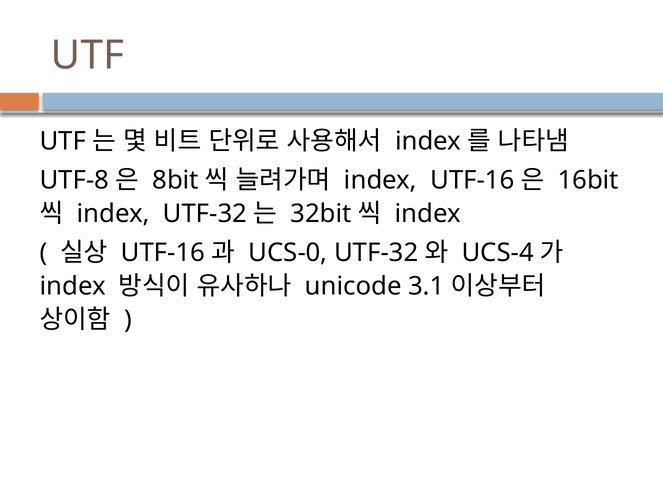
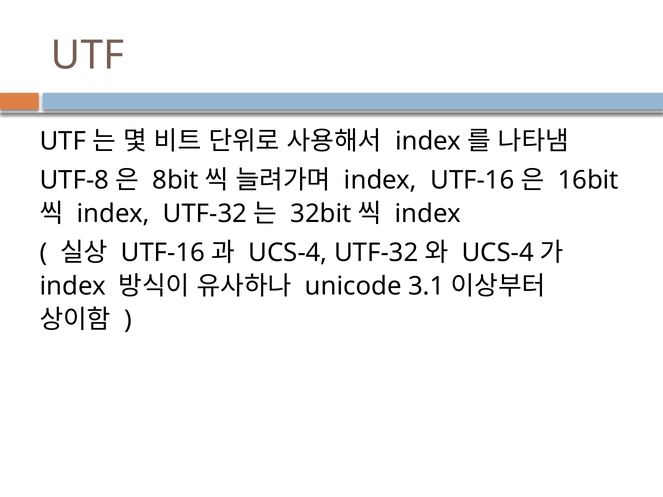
UCS-0: UCS-0 -> UCS-4 (288, 253)
